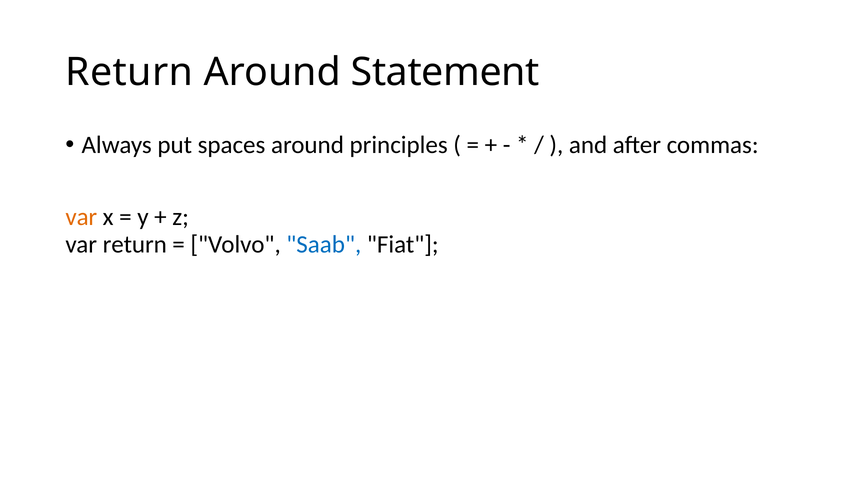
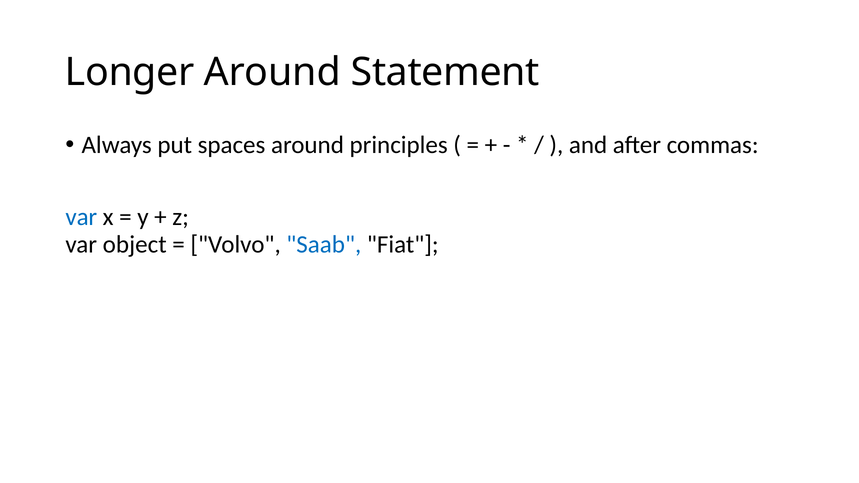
Return: Return -> Longer (130, 72)
var colour: orange -> blue (81, 217)
var return: return -> object (135, 244)
